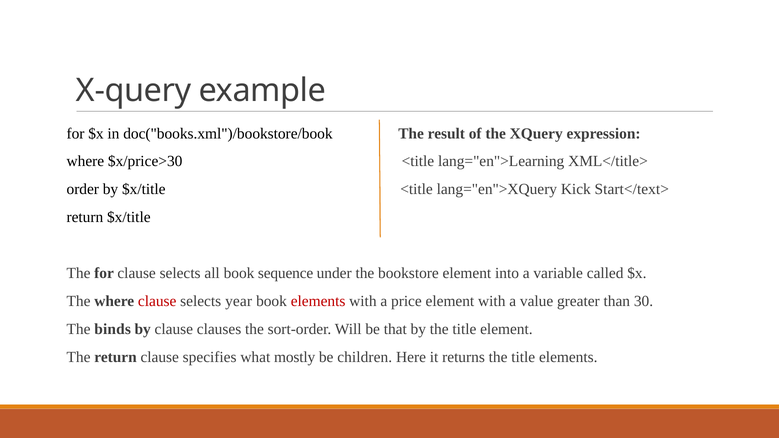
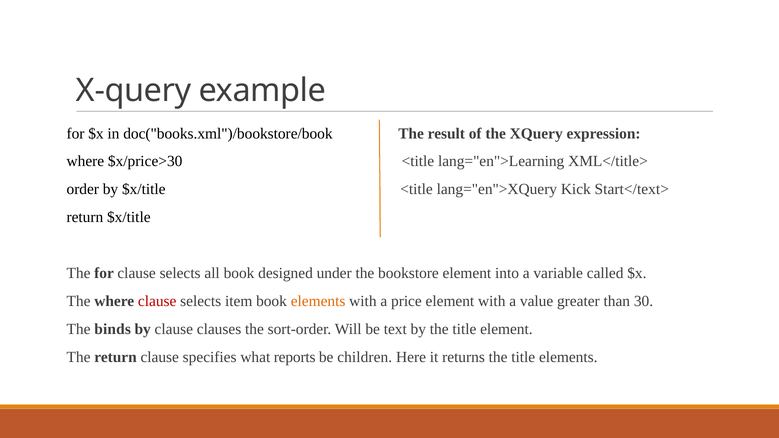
sequence: sequence -> designed (286, 273)
year: year -> item (239, 301)
elements colour: red -> orange (318, 301)
that: that -> text (395, 329)
mostly: mostly -> reports (295, 357)
